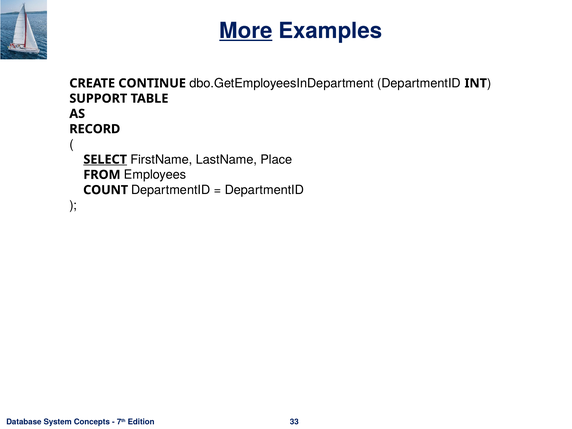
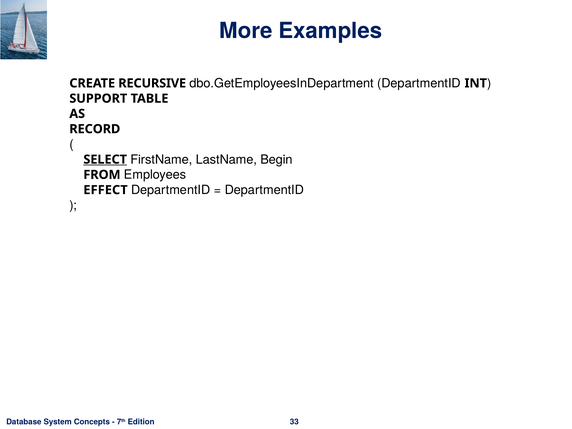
More underline: present -> none (246, 31)
CONTINUE: CONTINUE -> RECURSIVE (152, 83)
Place: Place -> Begin (276, 159)
COUNT: COUNT -> EFFECT (105, 190)
